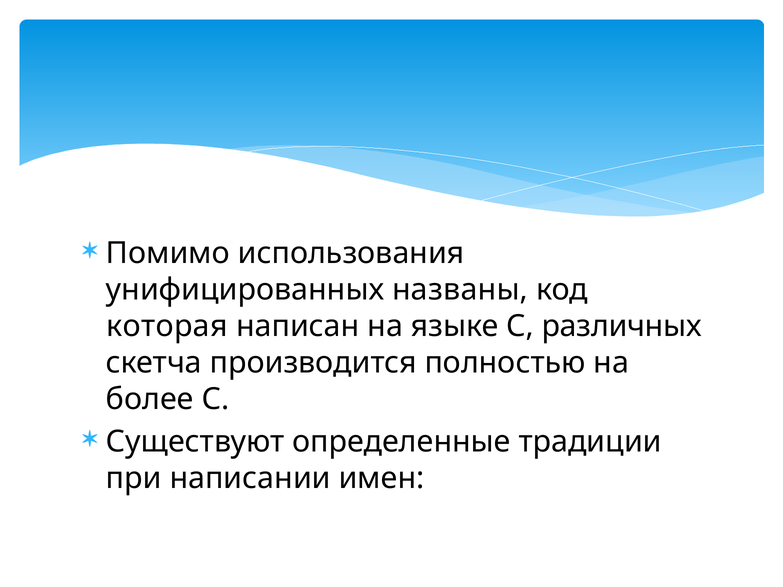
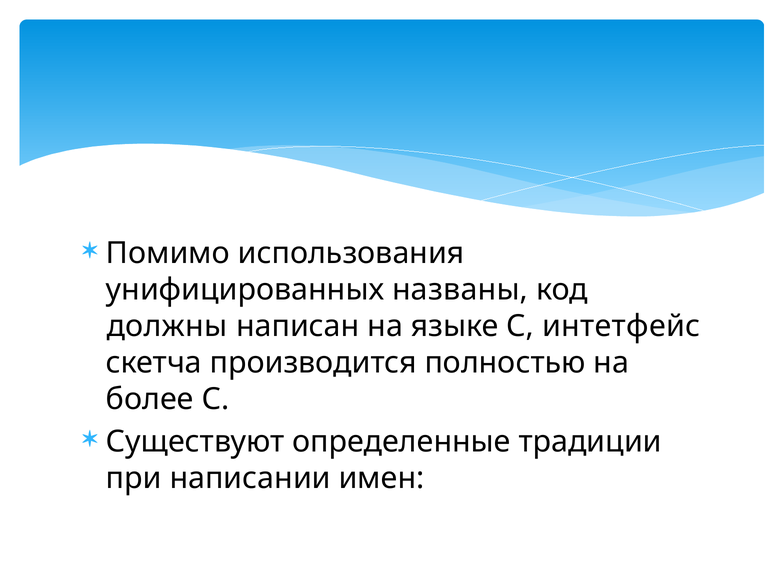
которая: которая -> должны (167, 326)
различных: различных -> интетфейс (621, 326)
